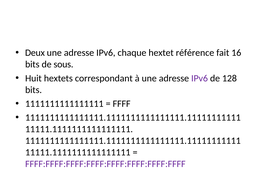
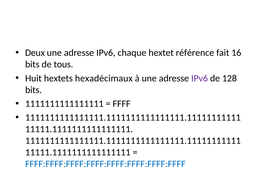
sous: sous -> tous (63, 65)
correspondant: correspondant -> hexadécimaux (104, 78)
FFFF:FFFF:FFFF:FFFF:FFFF:FFFF:FFFF:FFFF colour: purple -> blue (105, 164)
